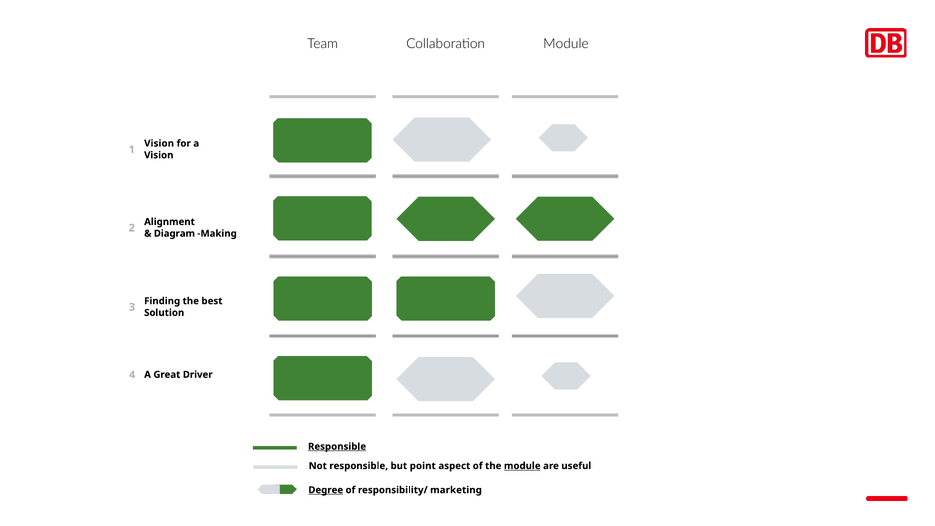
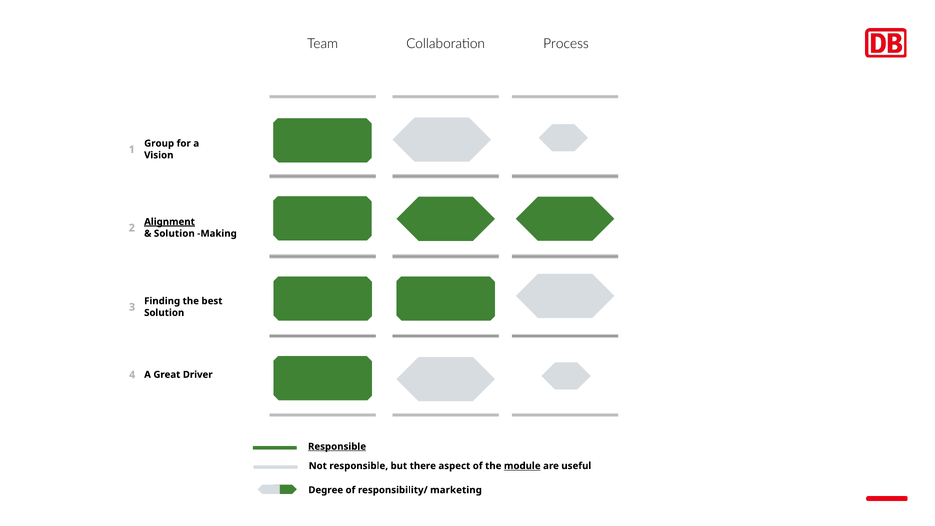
Collaboration Module: Module -> Process (566, 44)
Vision: Vision -> Group (159, 143)
Alignment underline: none -> present (170, 222)
Diagram: Diagram -> Solution (174, 233)
point: point -> there (423, 466)
Degree underline: present -> none (326, 490)
